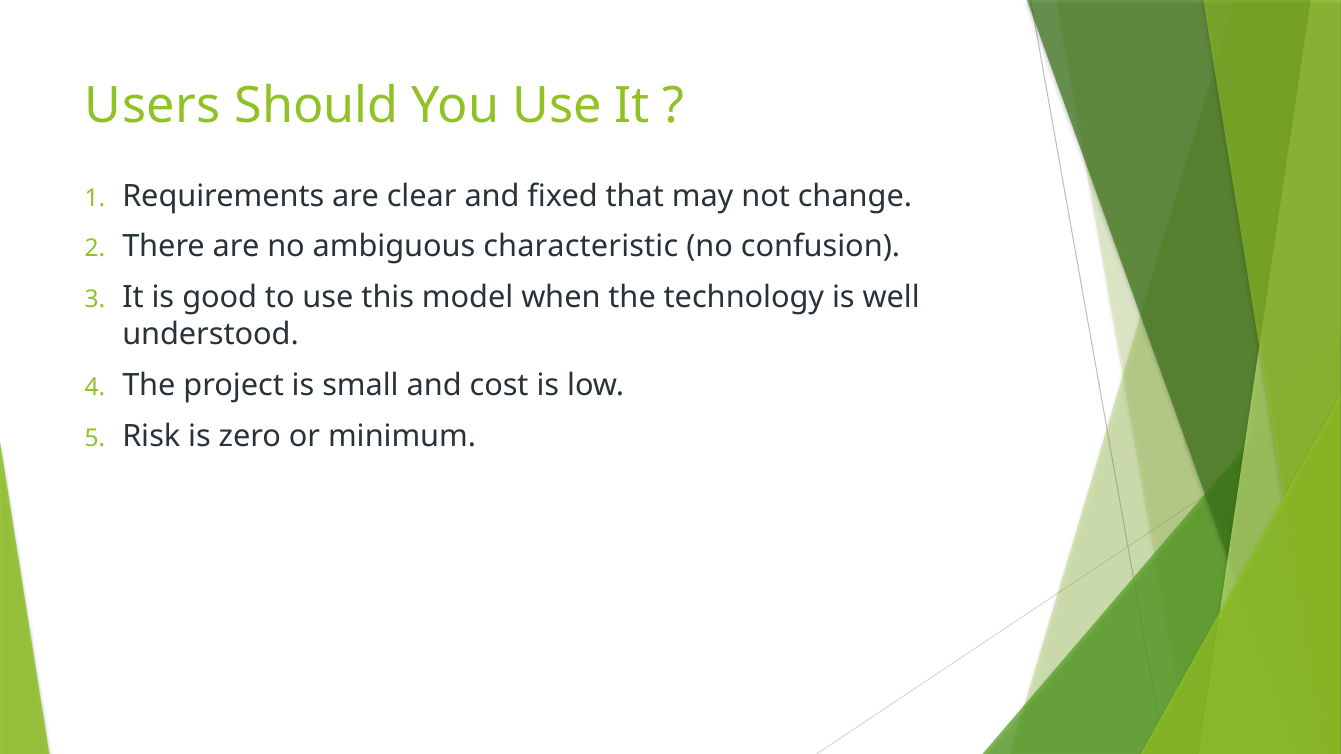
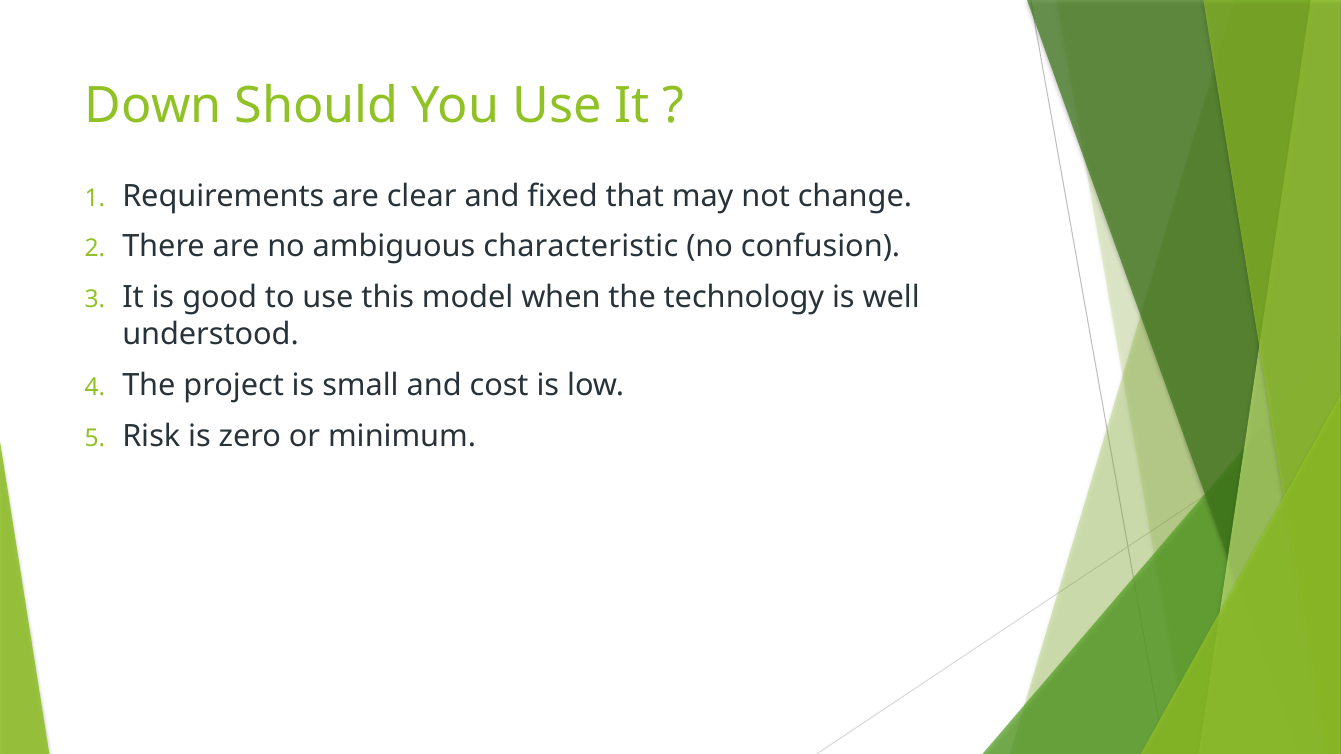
Users: Users -> Down (153, 106)
